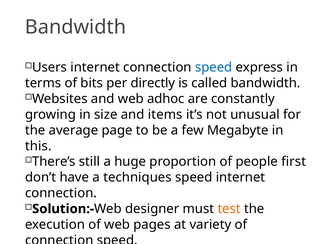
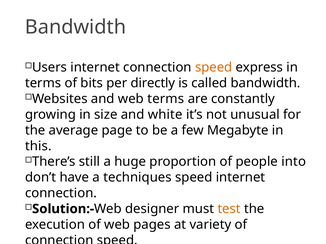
speed colour: blue -> orange (214, 67)
web adhoc: adhoc -> terms (166, 99)
items: items -> white (165, 115)
first: first -> into (294, 162)
